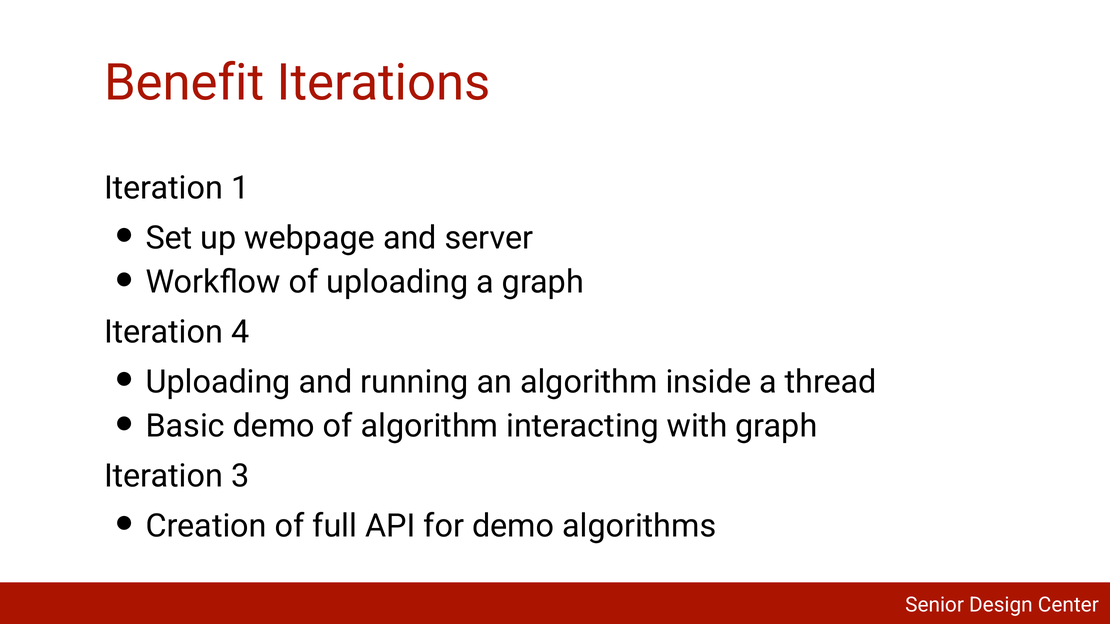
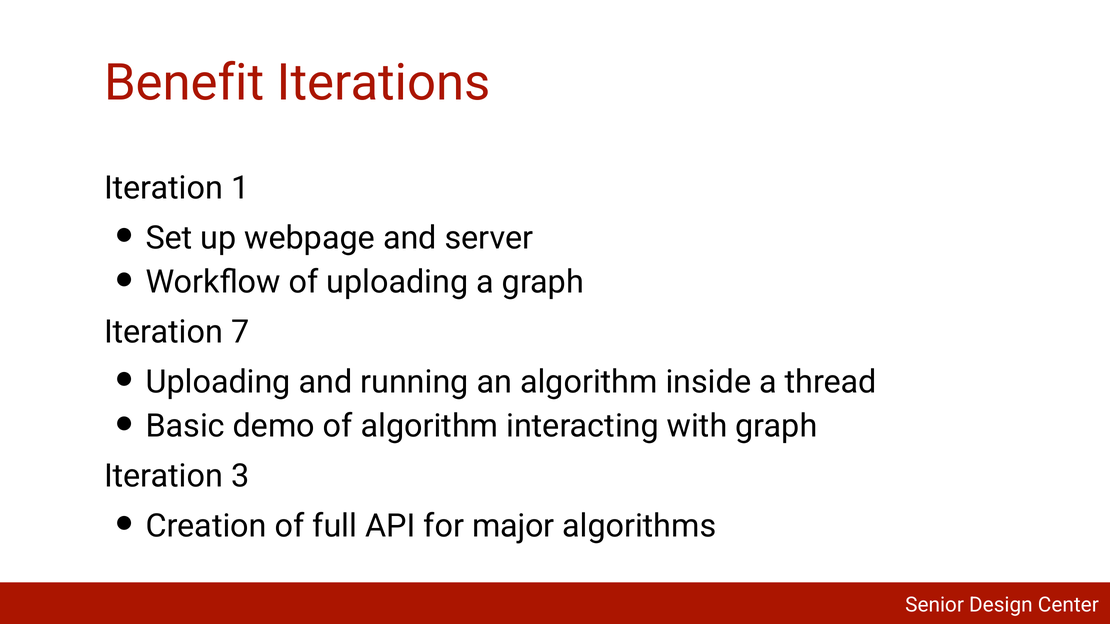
4: 4 -> 7 (240, 332)
for demo: demo -> major (513, 526)
